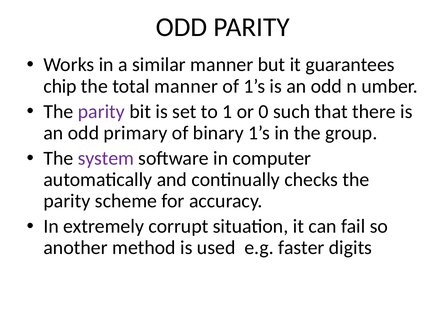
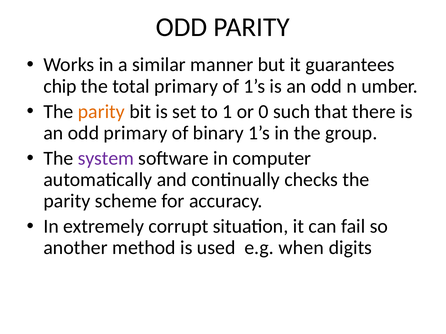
total manner: manner -> primary (186, 86)
parity colour: purple -> orange (101, 112)
faster: faster -> when (301, 248)
